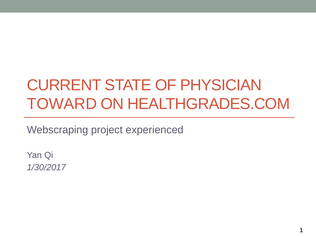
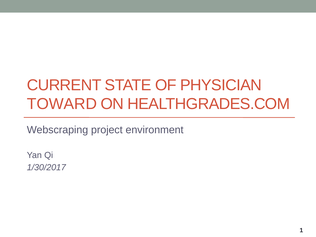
experienced: experienced -> environment (155, 130)
